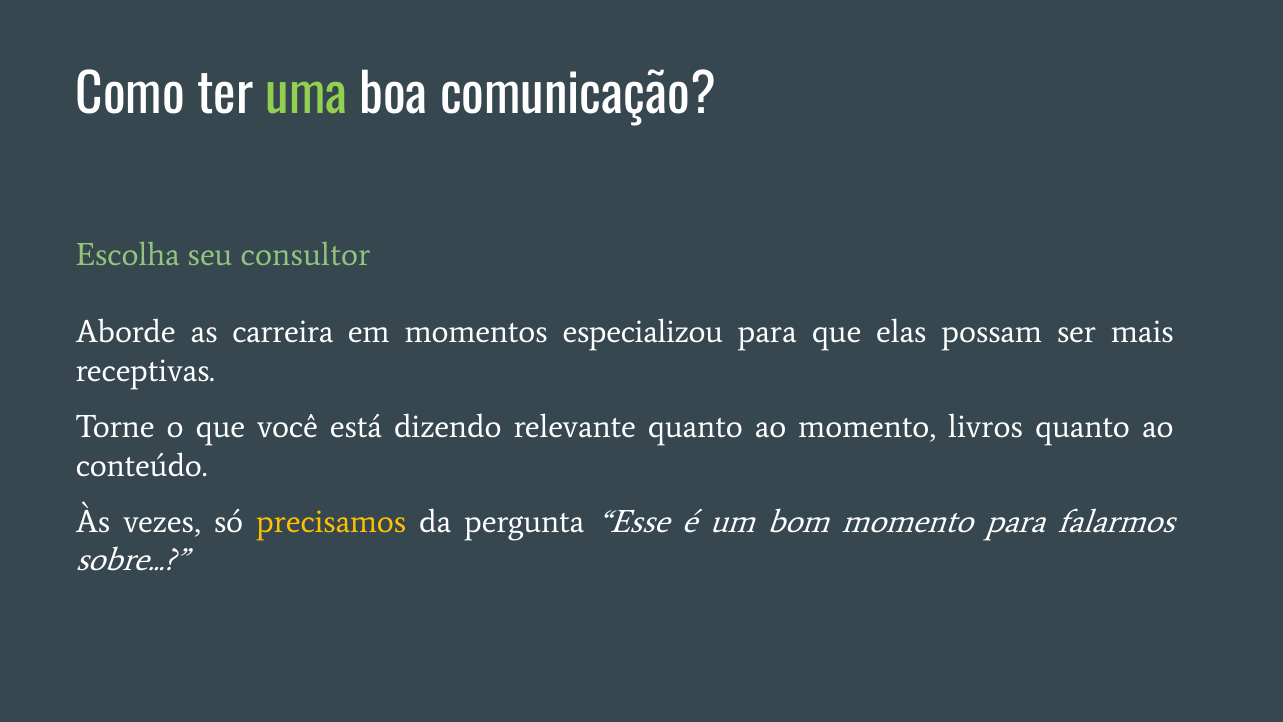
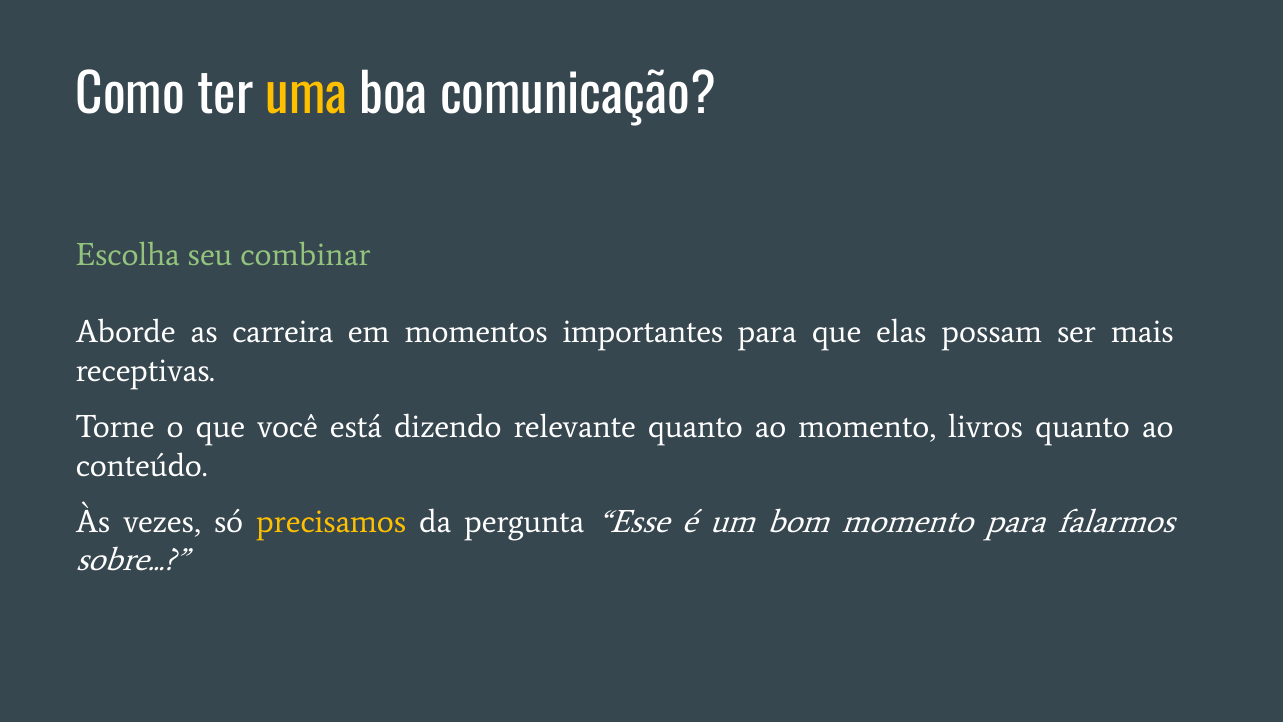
uma colour: light green -> yellow (306, 95)
consultor: consultor -> combinar (306, 255)
especializou: especializou -> importantes (643, 332)
